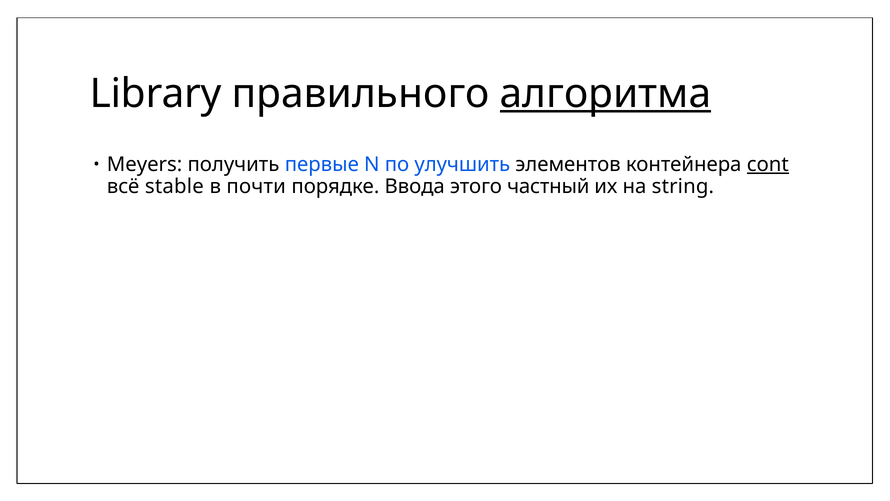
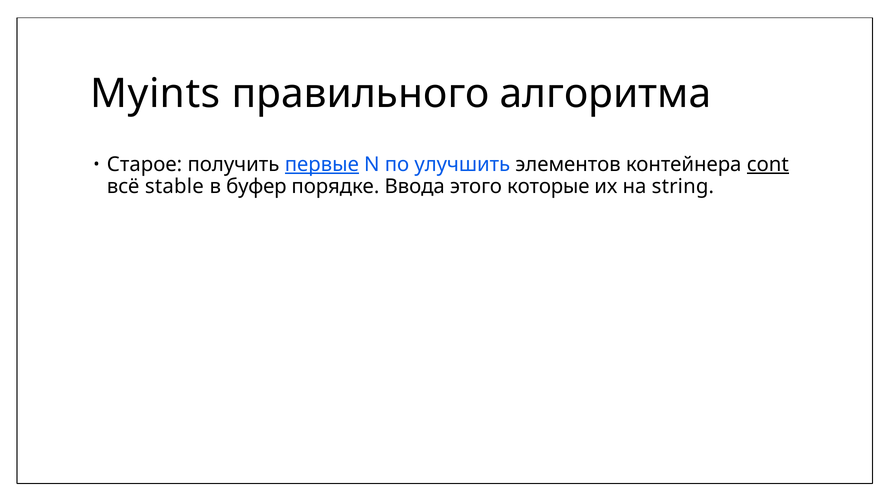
Library: Library -> Myints (155, 94)
алгоритма underline: present -> none (606, 94)
Meyers: Meyers -> Старое (144, 164)
первые underline: none -> present (322, 164)
почти: почти -> буфер (256, 186)
частный: частный -> которые (548, 186)
